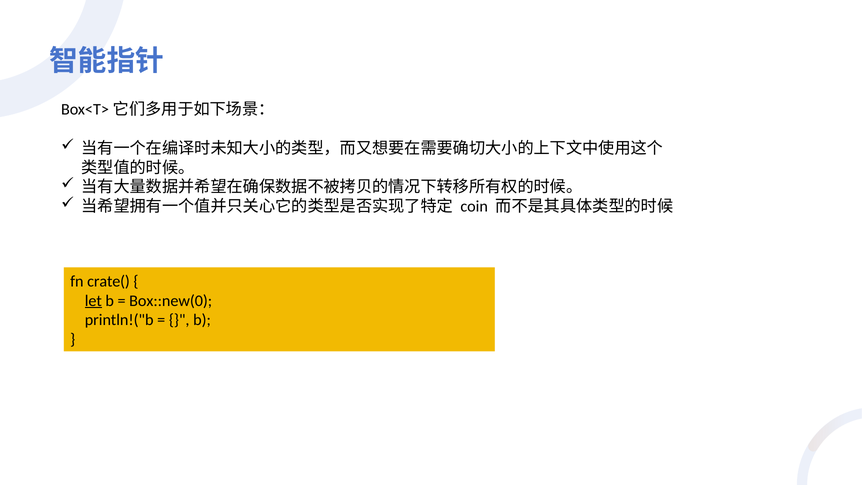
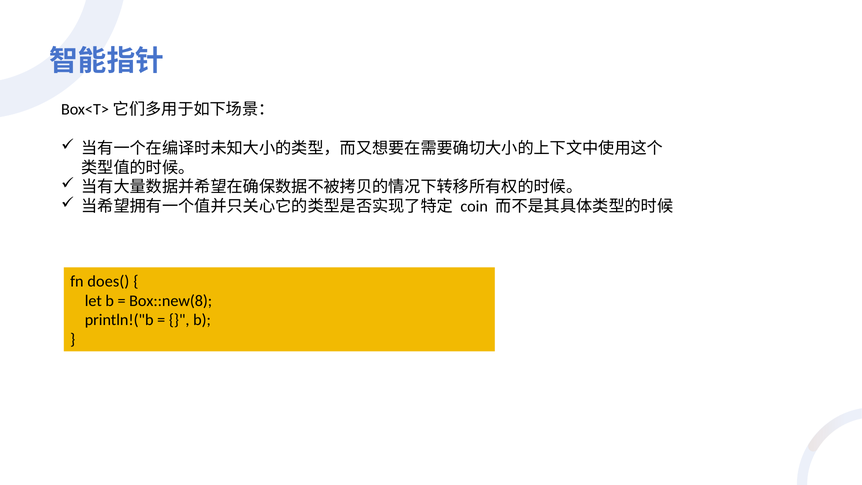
crate(: crate( -> does( (108, 281)
let underline: present -> none (93, 301)
Box::new(0: Box::new(0 -> Box::new(8 (171, 301)
